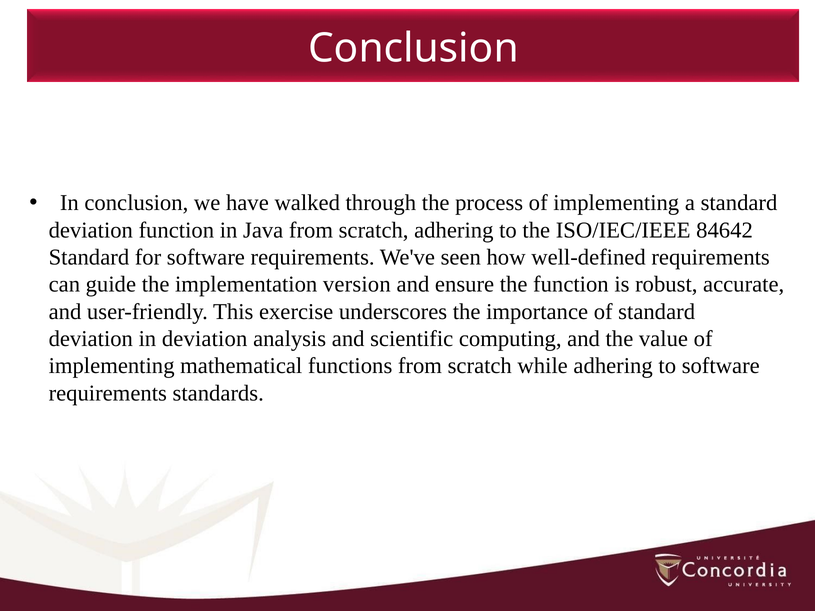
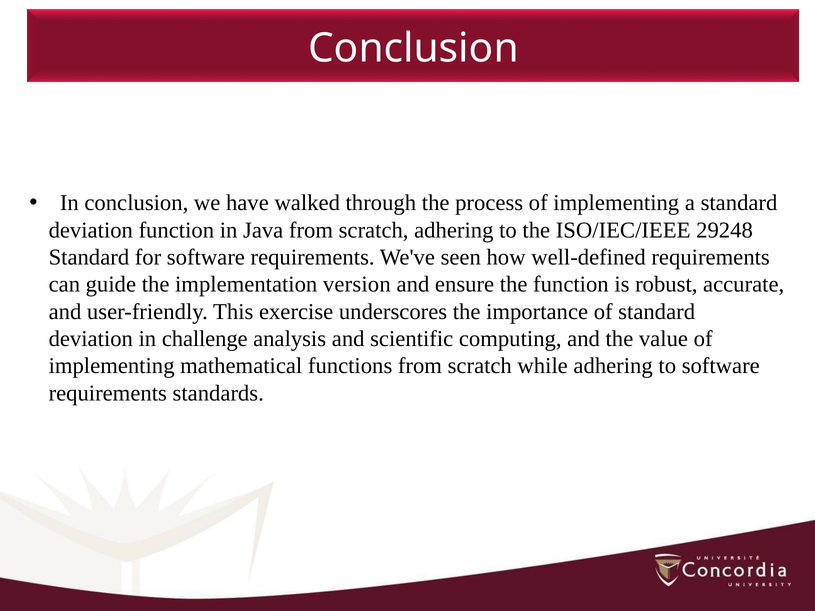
84642: 84642 -> 29248 (725, 230)
in deviation: deviation -> challenge (205, 339)
